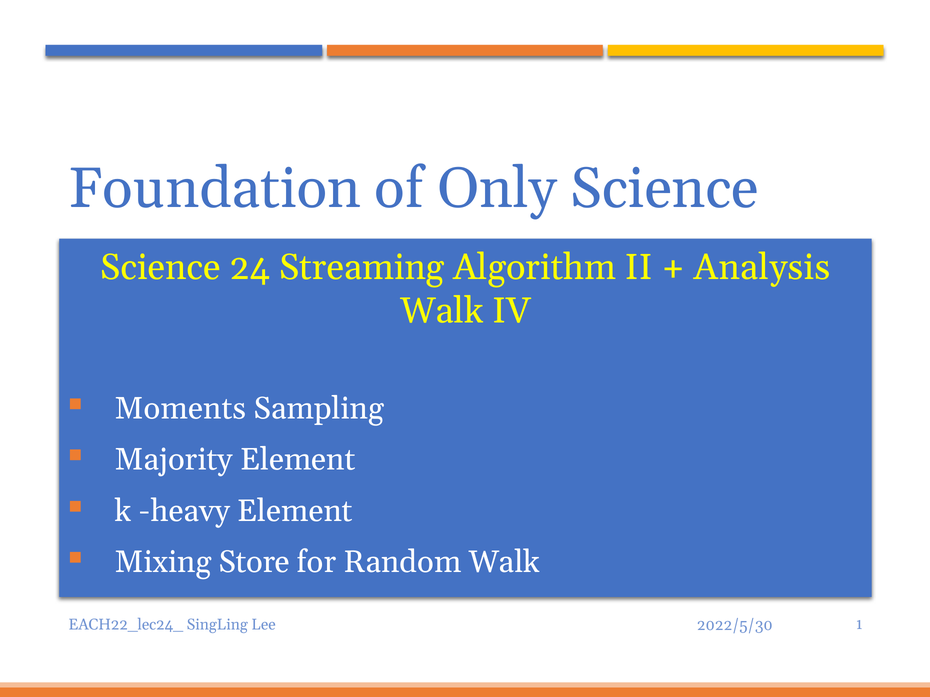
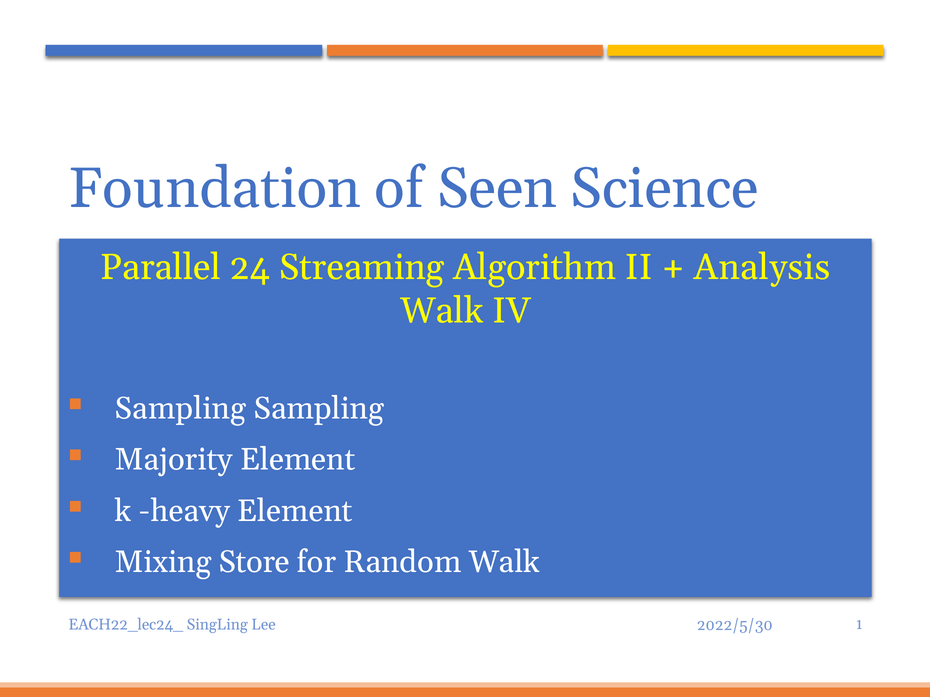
Only: Only -> Seen (497, 189)
Science: Science -> Parallel (161, 268)
Moments: Moments -> Sampling (181, 409)
